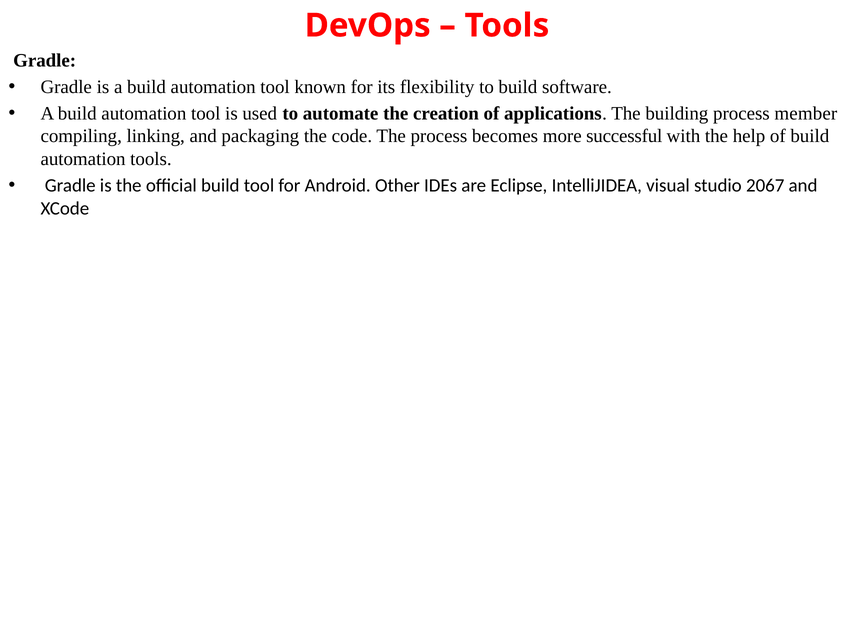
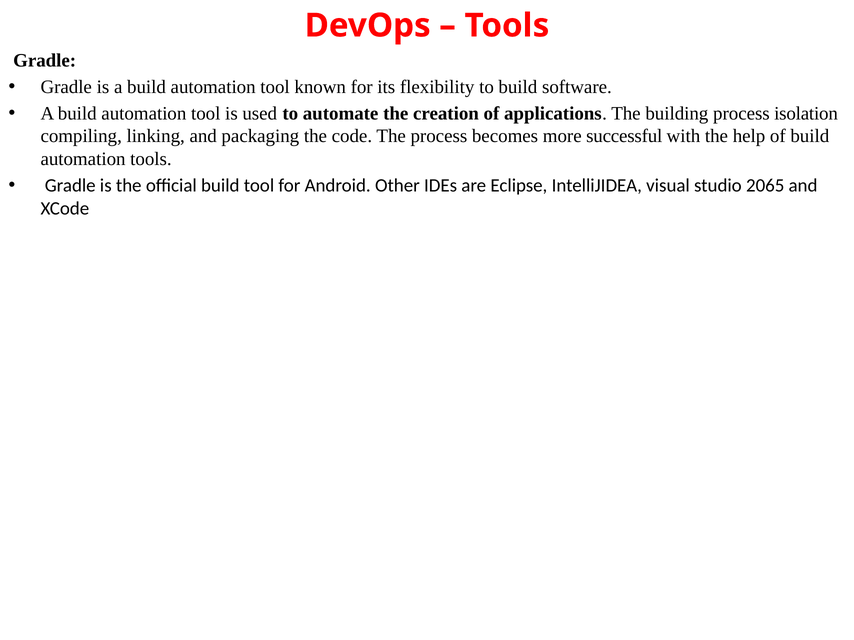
member: member -> isolation (806, 114)
2067: 2067 -> 2065 (765, 186)
